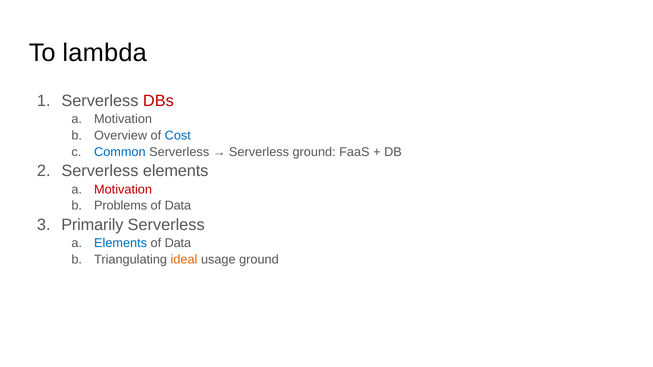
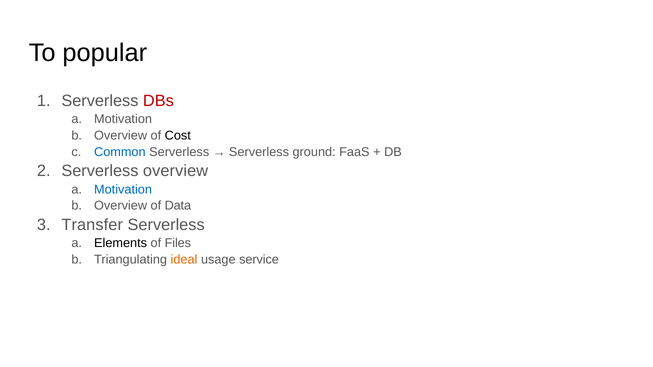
lambda: lambda -> popular (105, 53)
Cost colour: blue -> black (178, 136)
Serverless elements: elements -> overview (176, 171)
Motivation colour: red -> blue (123, 190)
Problems: Problems -> Overview (121, 206)
Primarily: Primarily -> Transfer (92, 225)
Elements colour: blue -> black (121, 243)
Data: Data -> Files (178, 243)
usage ground: ground -> service (259, 260)
